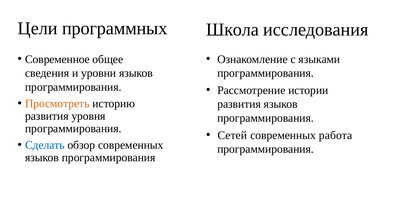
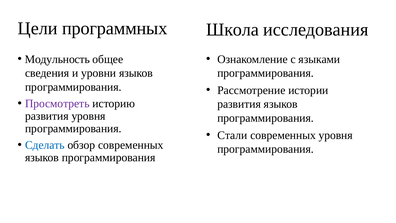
Современное: Современное -> Модульность (57, 59)
Просмотреть colour: orange -> purple (57, 103)
Сетей: Сетей -> Стали (232, 135)
современных работа: работа -> уровня (336, 135)
